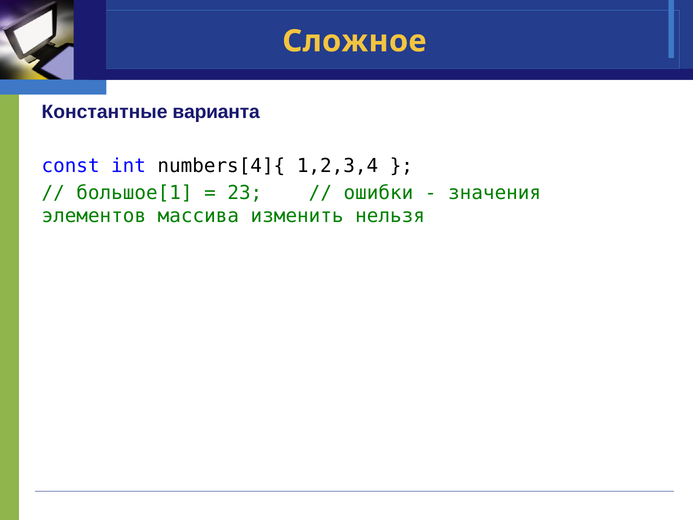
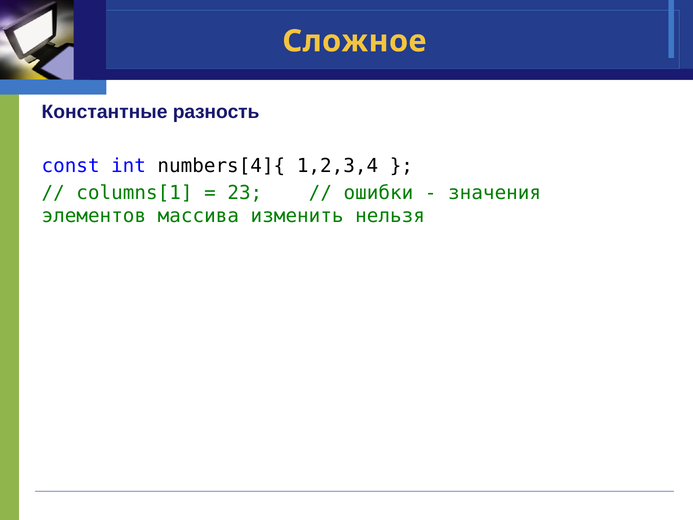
варианта: варианта -> разность (216, 112)
большое[1: большое[1 -> columns[1 (134, 193)
